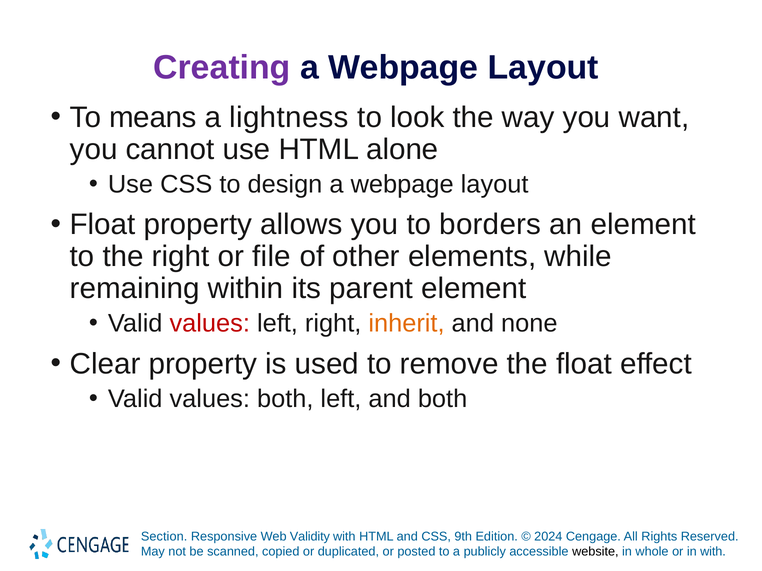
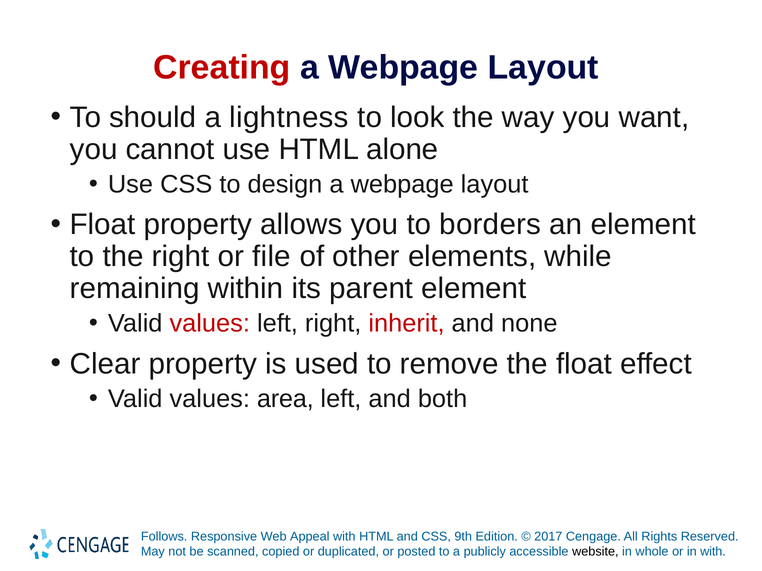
Creating colour: purple -> red (222, 67)
means: means -> should (153, 117)
inherit colour: orange -> red (406, 324)
values both: both -> area (285, 399)
Section: Section -> Follows (164, 537)
Validity: Validity -> Appeal (310, 537)
2024: 2024 -> 2017 (548, 537)
